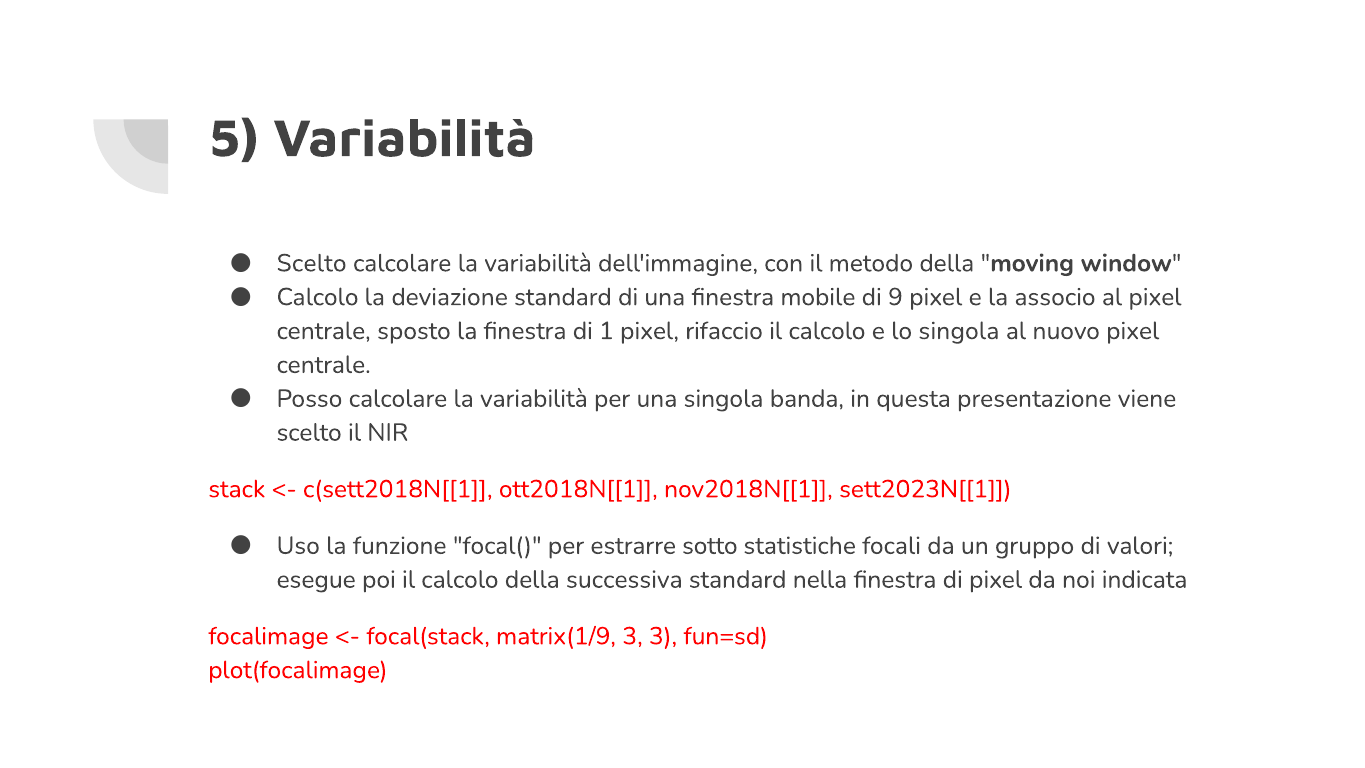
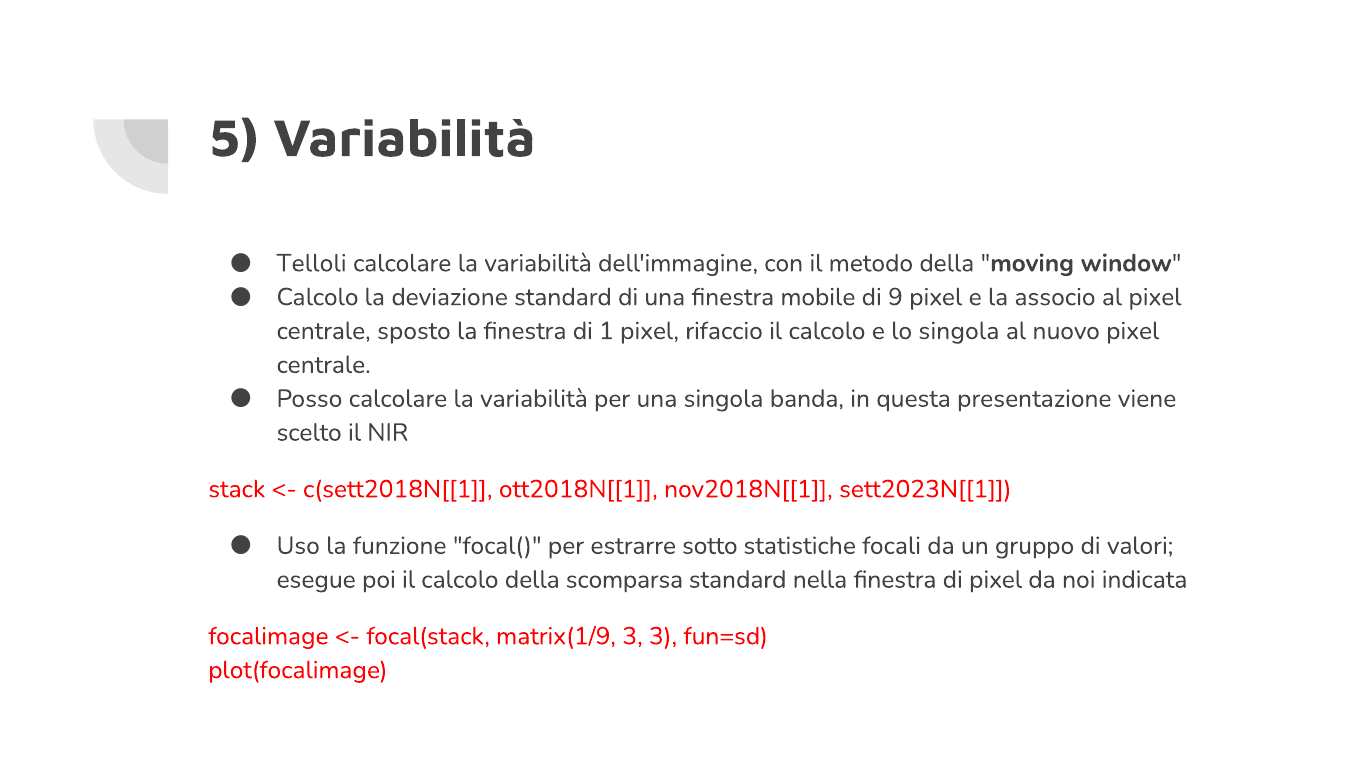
Scelto: Scelto -> Telloli (312, 263)
successiva: successiva -> scomparsa (624, 579)
